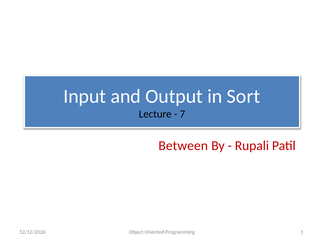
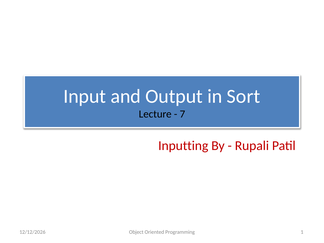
Between: Between -> Inputting (183, 146)
